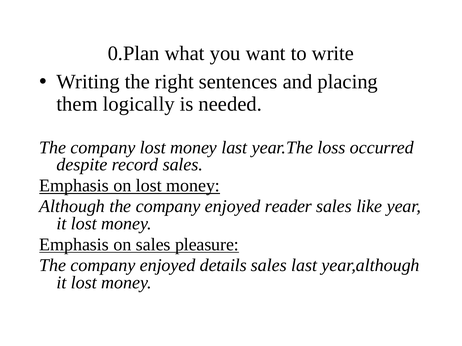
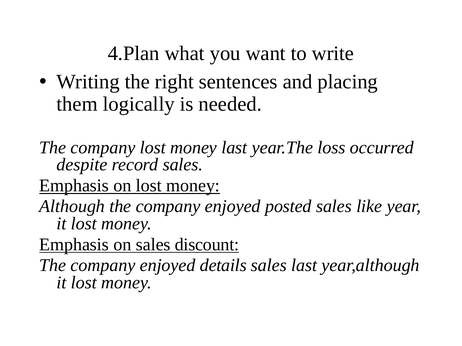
0.Plan: 0.Plan -> 4.Plan (134, 53)
reader: reader -> posted (288, 207)
pleasure: pleasure -> discount (207, 245)
